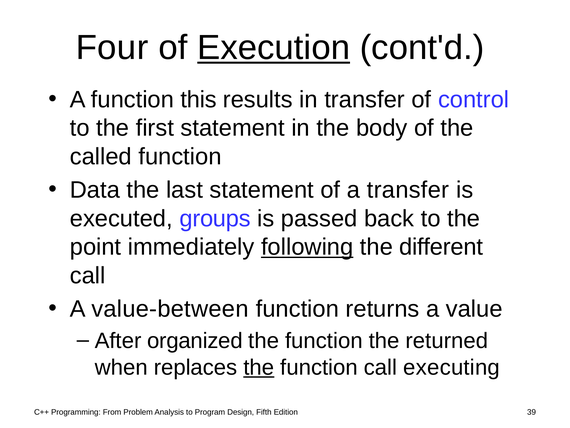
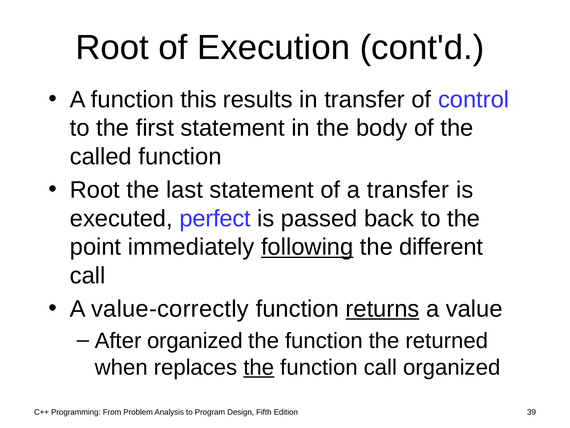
Four: Four -> Root (112, 48)
Execution underline: present -> none (274, 48)
Data: Data -> Root (95, 190)
groups: groups -> perfect (215, 218)
value-between: value-between -> value-correctly (170, 309)
returns underline: none -> present (383, 309)
call executing: executing -> organized (452, 367)
